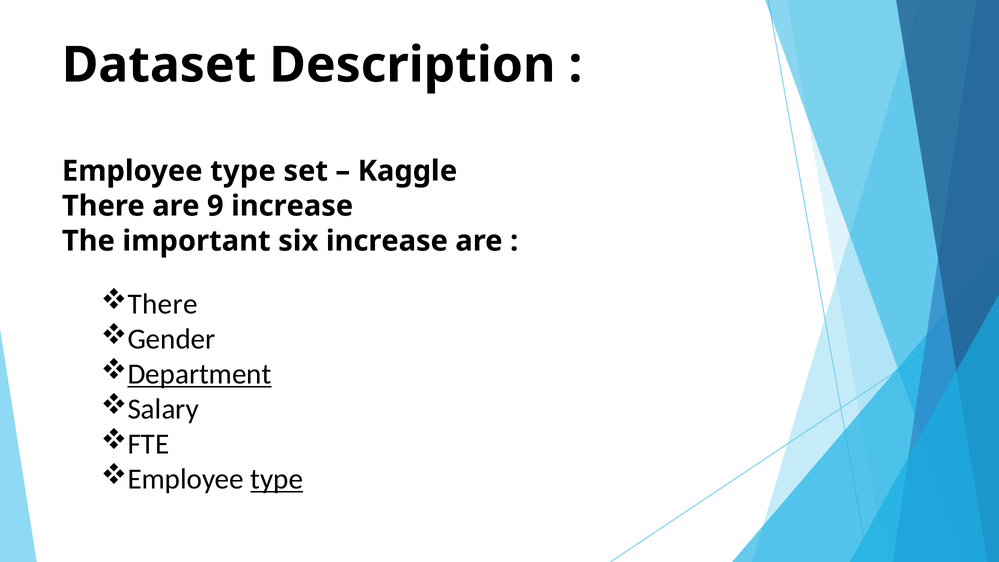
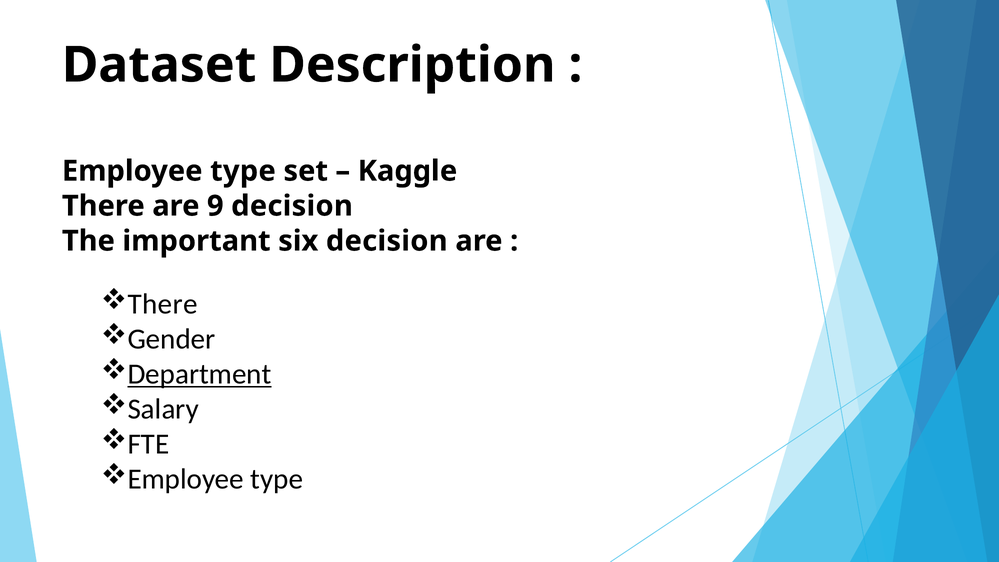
9 increase: increase -> decision (292, 206)
six increase: increase -> decision (387, 241)
type underline: present -> none (277, 479)
